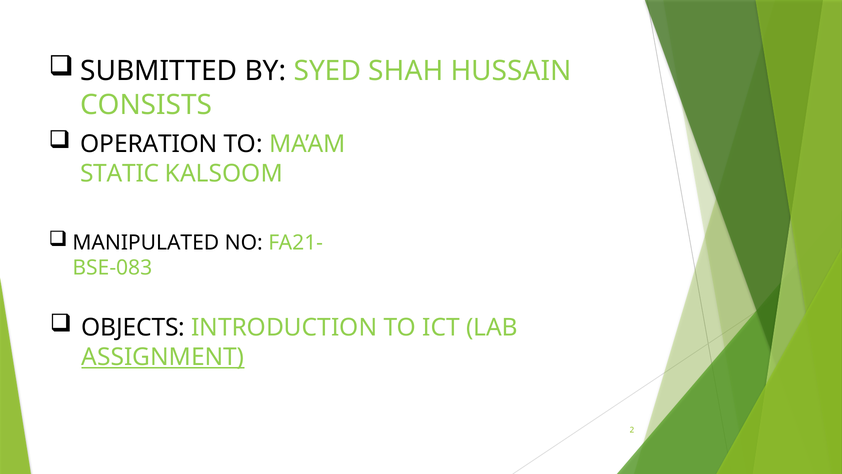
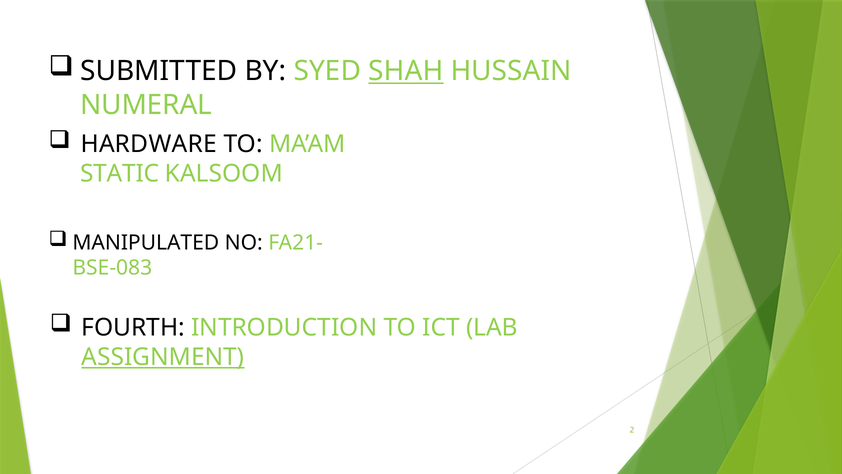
SHAH underline: none -> present (406, 71)
CONSISTS: CONSISTS -> NUMERAL (146, 105)
OPERATION: OPERATION -> HARDWARE (149, 144)
OBJECTS: OBJECTS -> FOURTH (133, 328)
